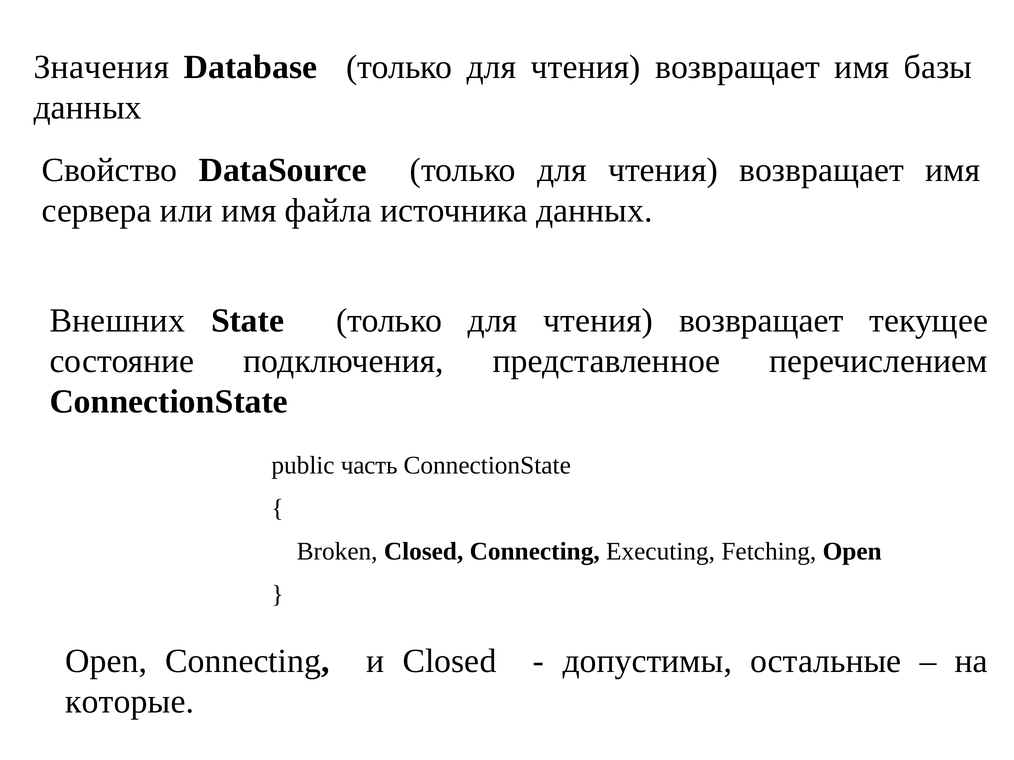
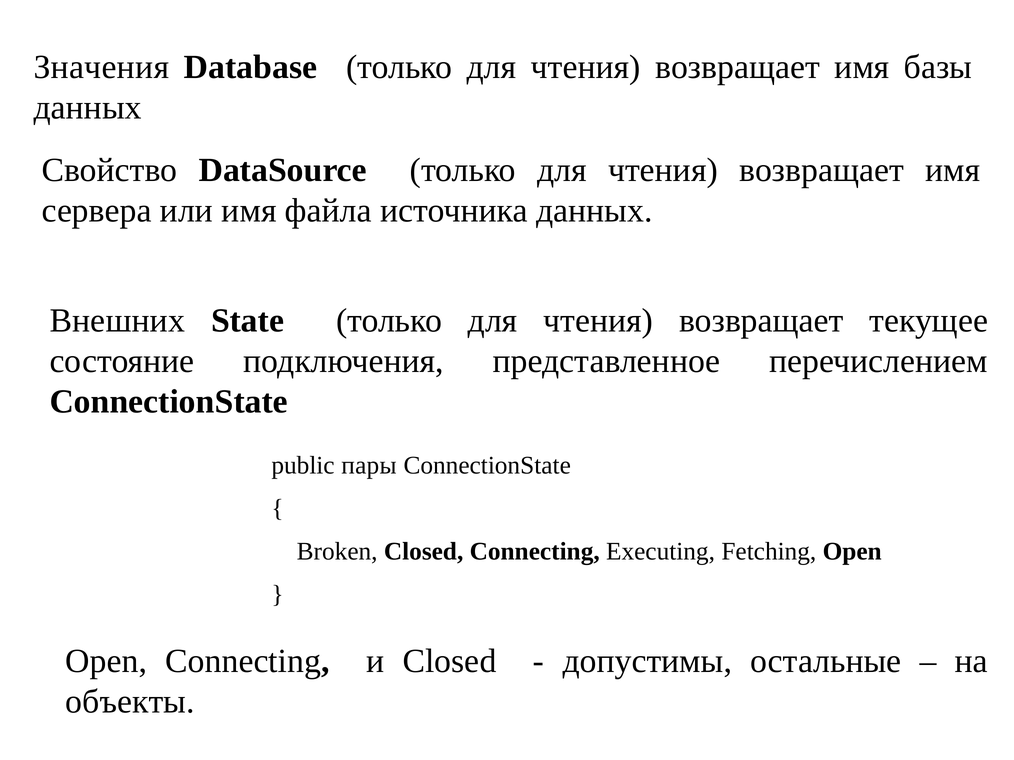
часть: часть -> пары (369, 466)
которые: которые -> объекты (130, 702)
